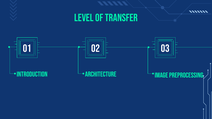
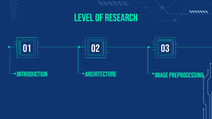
TRANSFER: TRANSFER -> RESEARCH (121, 18)
